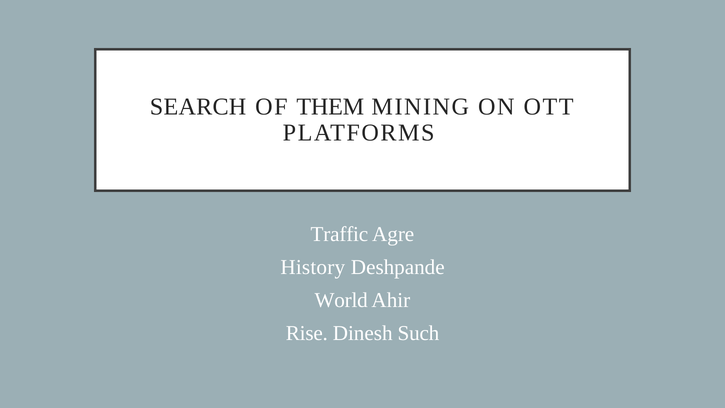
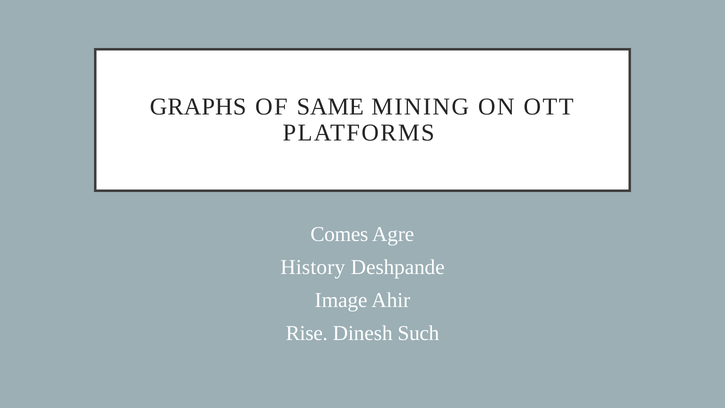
SEARCH: SEARCH -> GRAPHS (198, 107)
THEM: THEM -> SAME (330, 107)
Traffic: Traffic -> Comes (339, 234)
World: World -> Image (341, 300)
